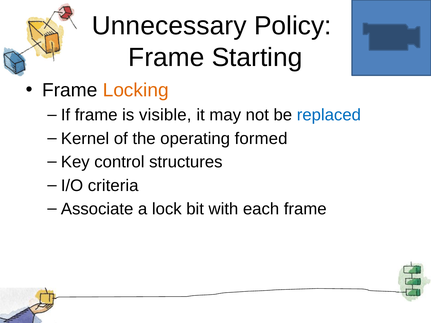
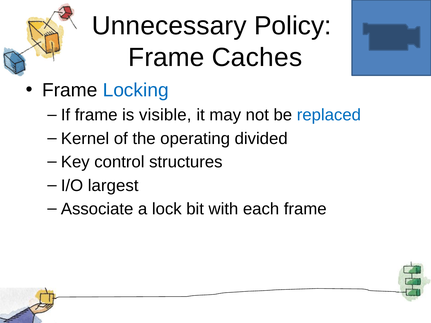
Starting: Starting -> Caches (257, 58)
Locking colour: orange -> blue (136, 90)
formed: formed -> divided (261, 139)
criteria: criteria -> largest (113, 186)
